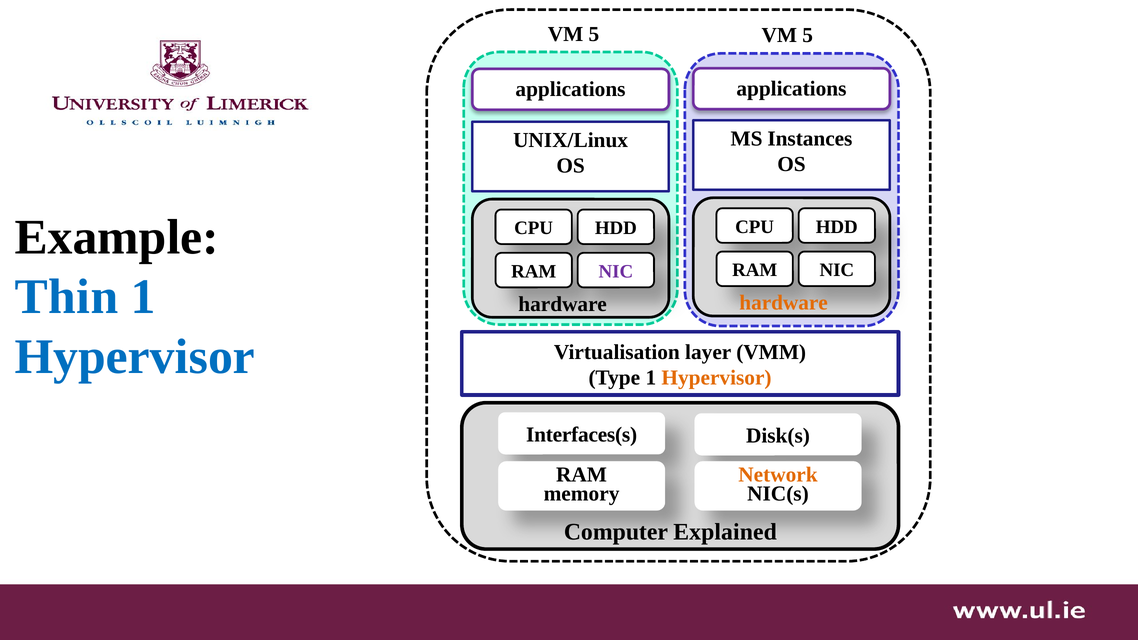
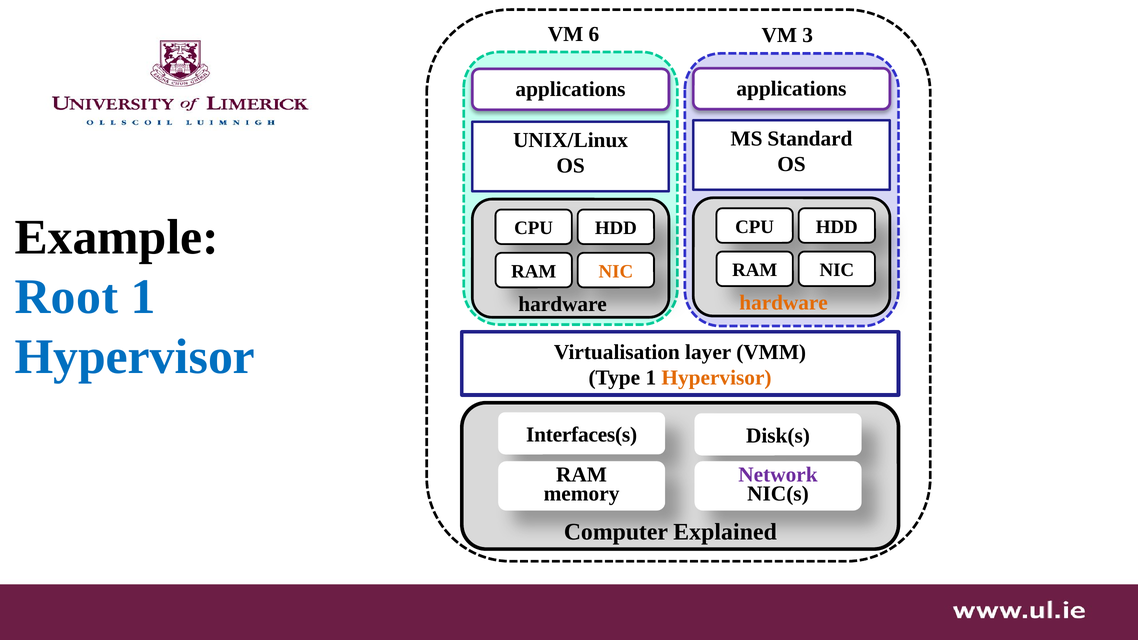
5: 5 -> 6 (594, 34)
5: 5 -> 3 (808, 35)
Instances: Instances -> Standard (810, 139)
NIC colour: purple -> orange (616, 271)
Thin: Thin -> Root (66, 297)
Network colour: orange -> purple (778, 475)
